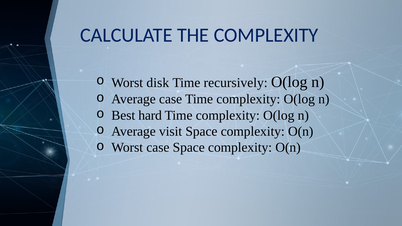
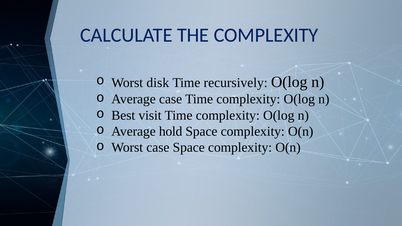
hard: hard -> visit (150, 115)
visit: visit -> hold (171, 131)
